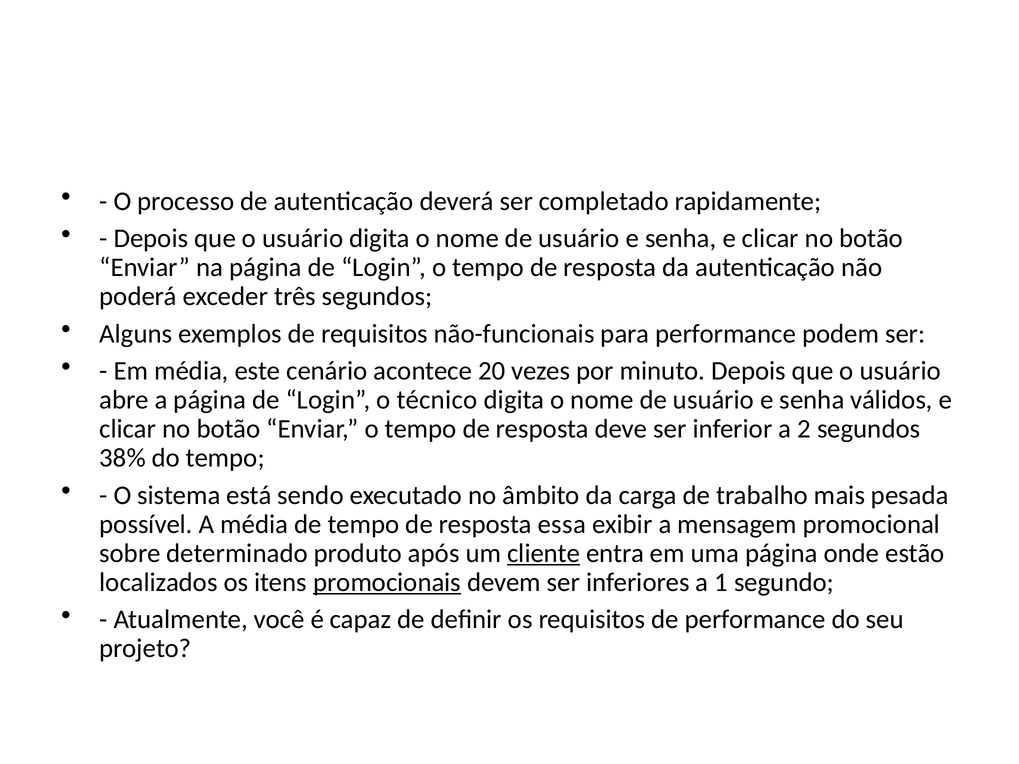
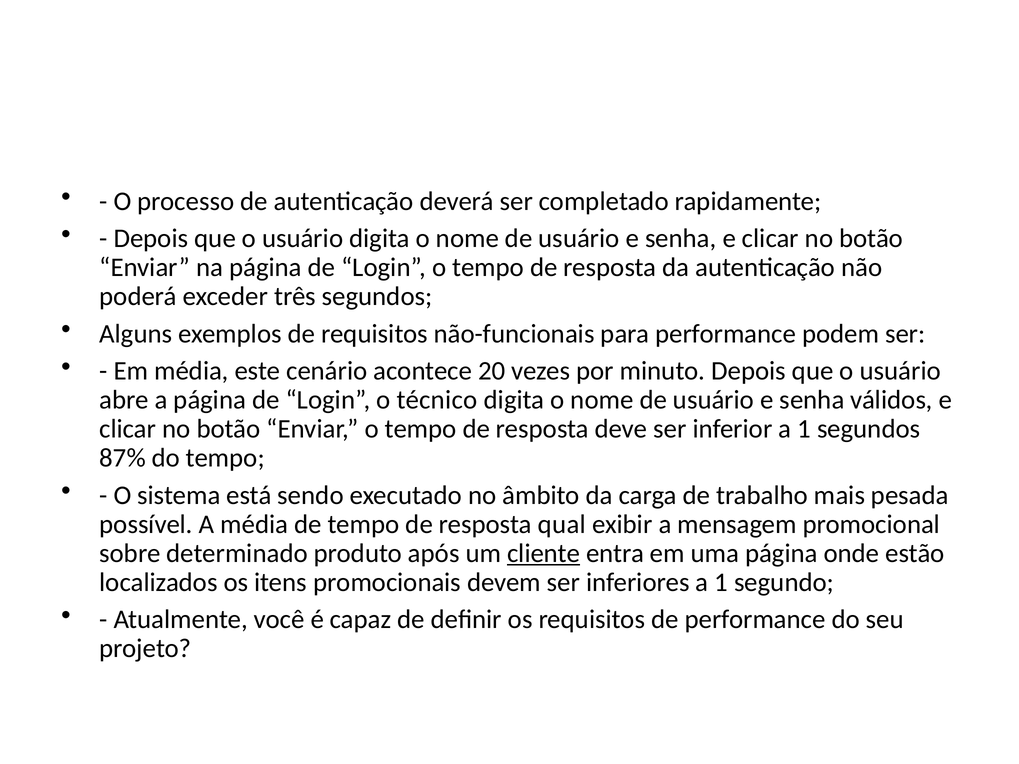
inferior a 2: 2 -> 1 (804, 429)
38%: 38% -> 87% (123, 458)
essa: essa -> qual (562, 524)
promocionais underline: present -> none (387, 583)
